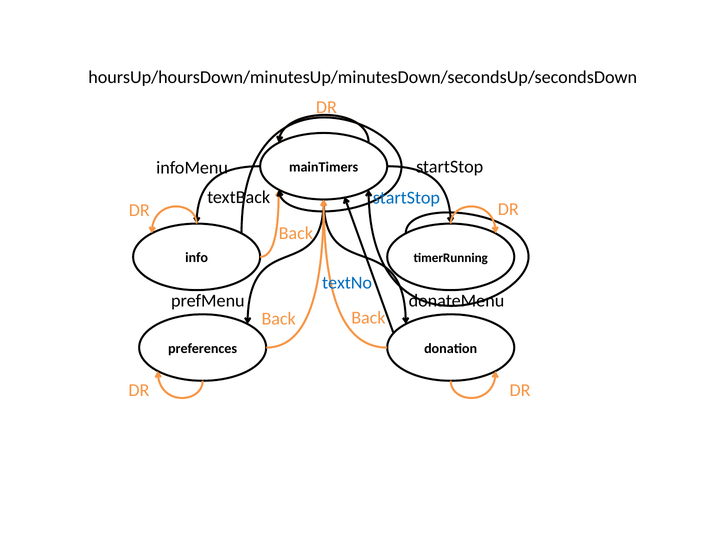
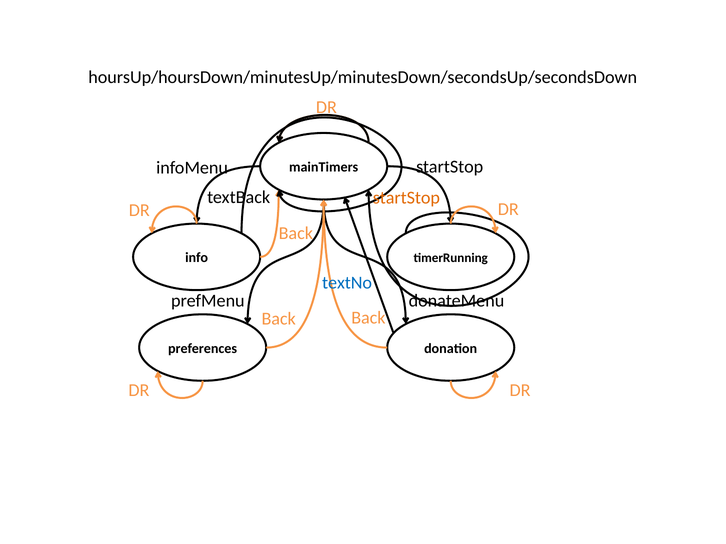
startStop colour: blue -> orange (406, 198)
